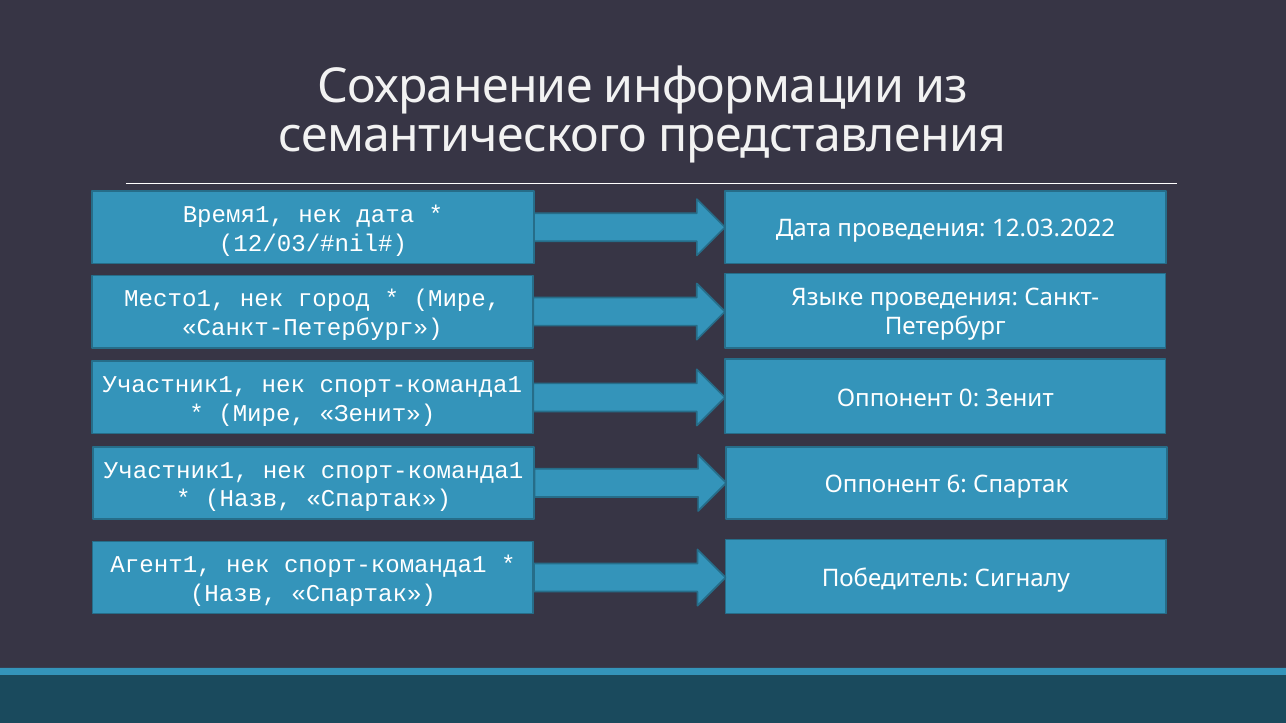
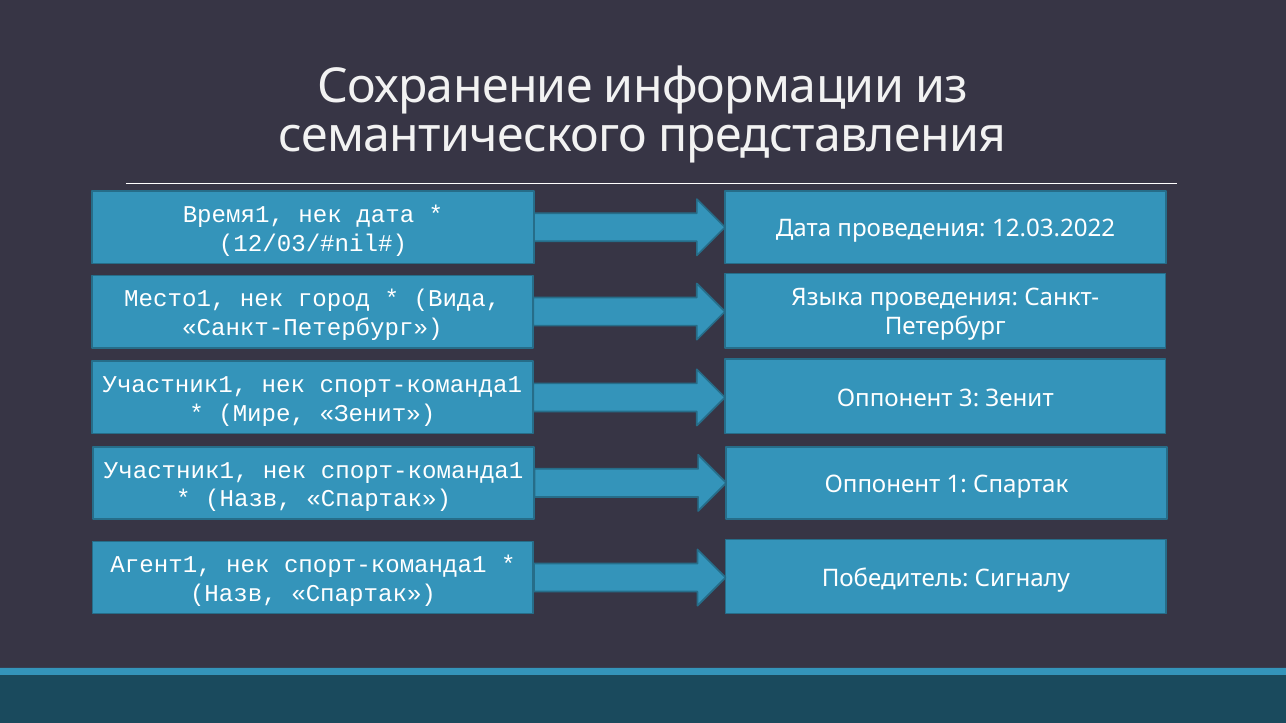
Мире: Мире -> Вида (457, 299)
Языке: Языке -> Языка (827, 298)
0: 0 -> 3 (969, 398)
6: 6 -> 1 (957, 485)
